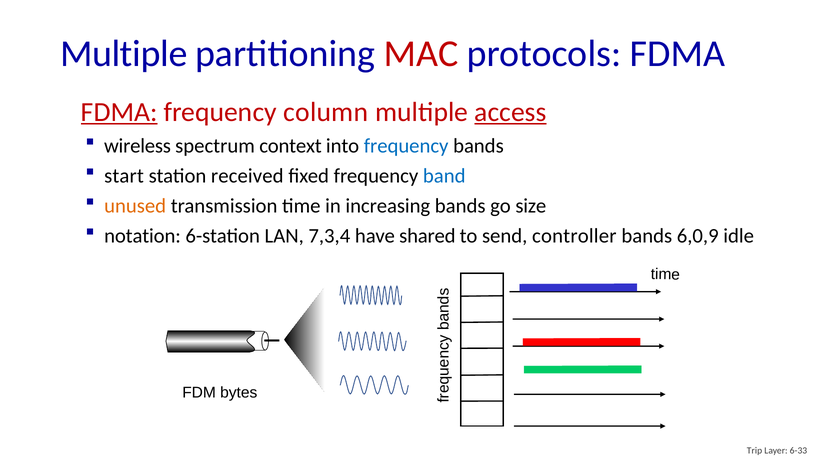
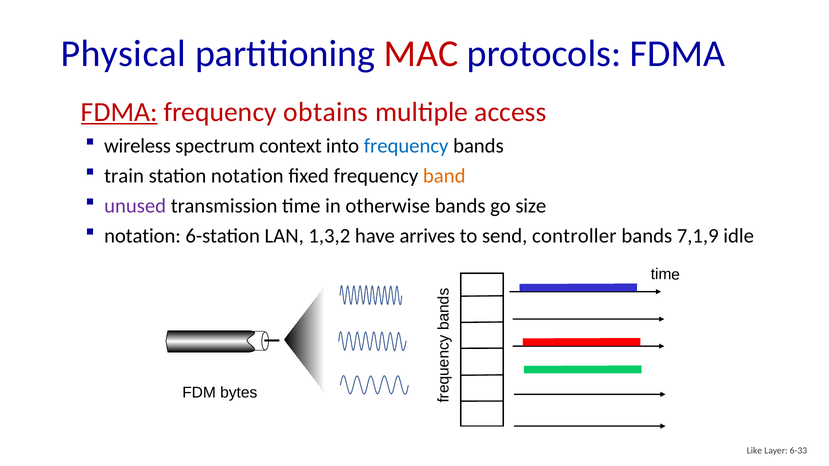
Multiple: Multiple -> Physical (123, 54)
column: column -> obtains (326, 112)
access underline: present -> none (510, 112)
start: start -> train (124, 176)
station received: received -> notation (247, 176)
band colour: blue -> orange (444, 176)
unused colour: orange -> purple (135, 206)
increasing: increasing -> otherwise (388, 206)
7,3,4: 7,3,4 -> 1,3,2 (329, 236)
shared: shared -> arrives (427, 236)
6,0,9: 6,0,9 -> 7,1,9 (698, 236)
Trip: Trip -> Like (754, 451)
